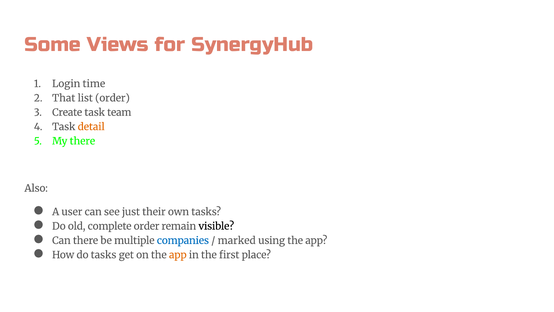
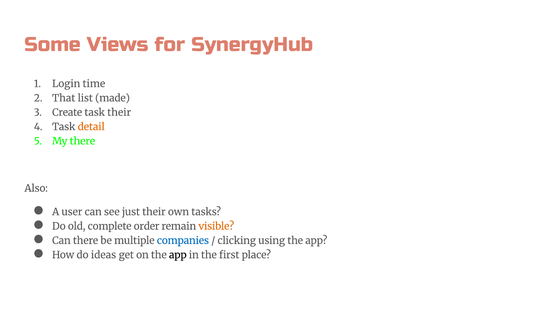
list order: order -> made (112, 98)
task team: team -> their (119, 112)
visible colour: black -> orange (216, 226)
marked: marked -> clicking (237, 240)
do tasks: tasks -> ideas (104, 255)
app colour: orange -> black (178, 255)
